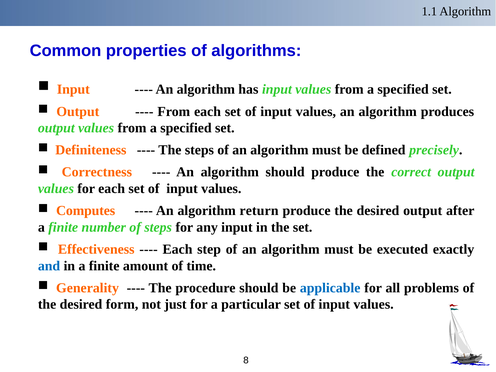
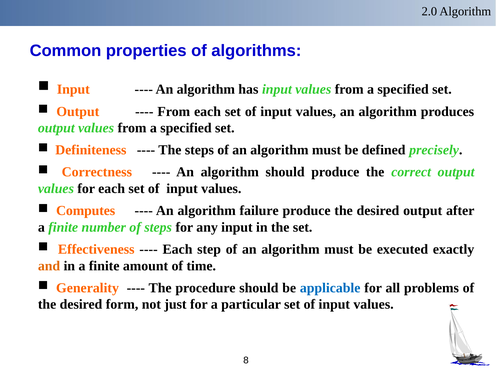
1.1: 1.1 -> 2.0 (429, 12)
return: return -> failure (259, 211)
and colour: blue -> orange (49, 266)
